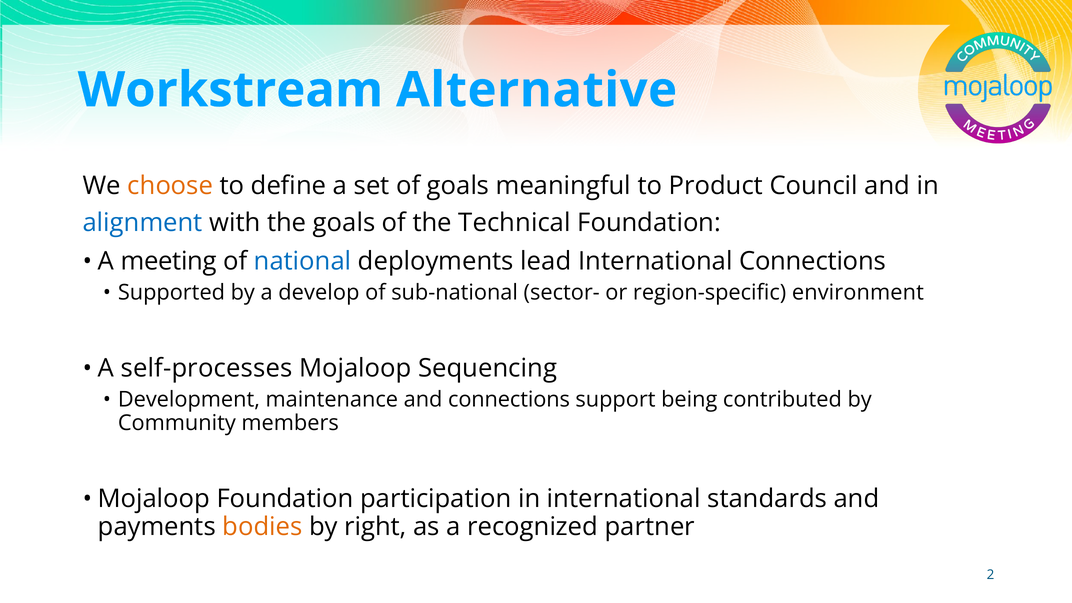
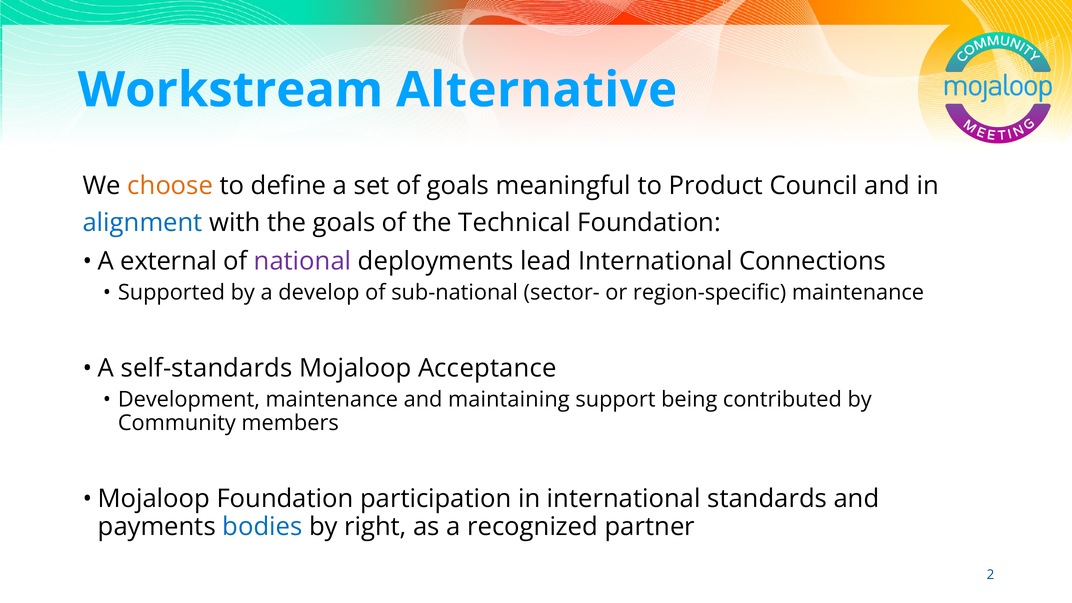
meeting: meeting -> external (169, 261)
national colour: blue -> purple (303, 261)
region-specific environment: environment -> maintenance (858, 293)
self-processes: self-processes -> self-standards (207, 368)
Sequencing: Sequencing -> Acceptance (487, 368)
and connections: connections -> maintaining (509, 400)
bodies colour: orange -> blue (262, 526)
